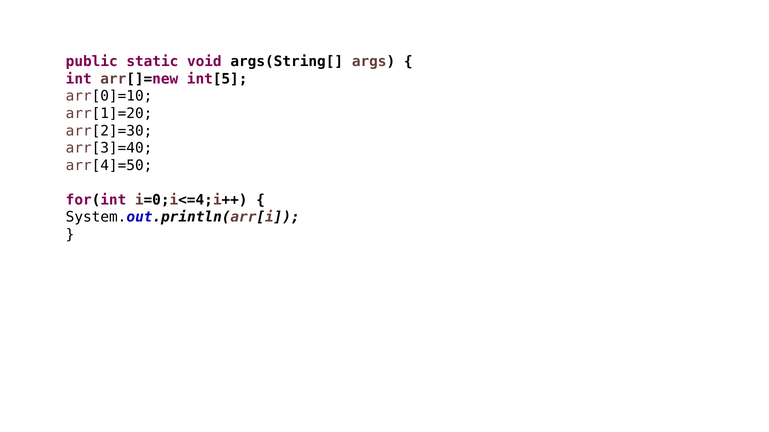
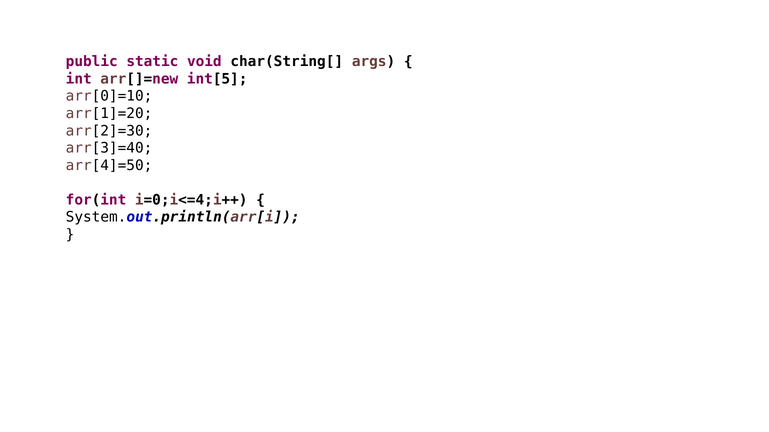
args(String[: args(String[ -> char(String[ (287, 62)
